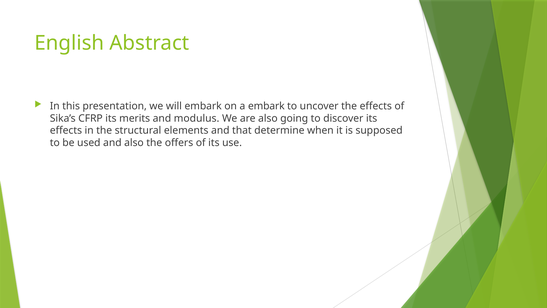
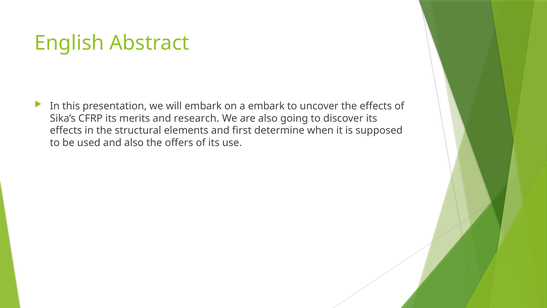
modulus: modulus -> research (197, 118)
that: that -> first (242, 130)
